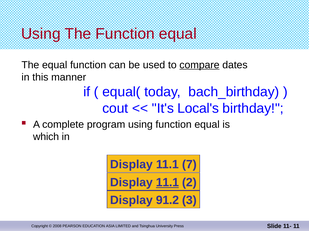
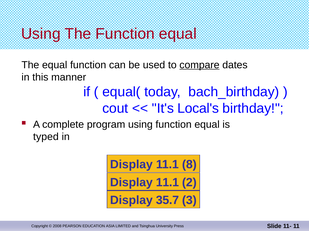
which: which -> typed (46, 137)
7: 7 -> 8 (189, 165)
11.1 underline: present -> none (167, 183)
91.2: 91.2 -> 35.7 (167, 201)
